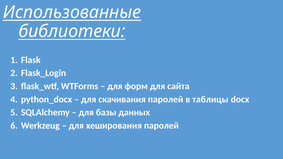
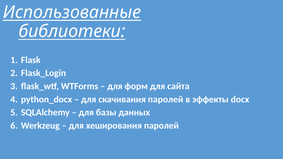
таблицы: таблицы -> эффекты (210, 99)
